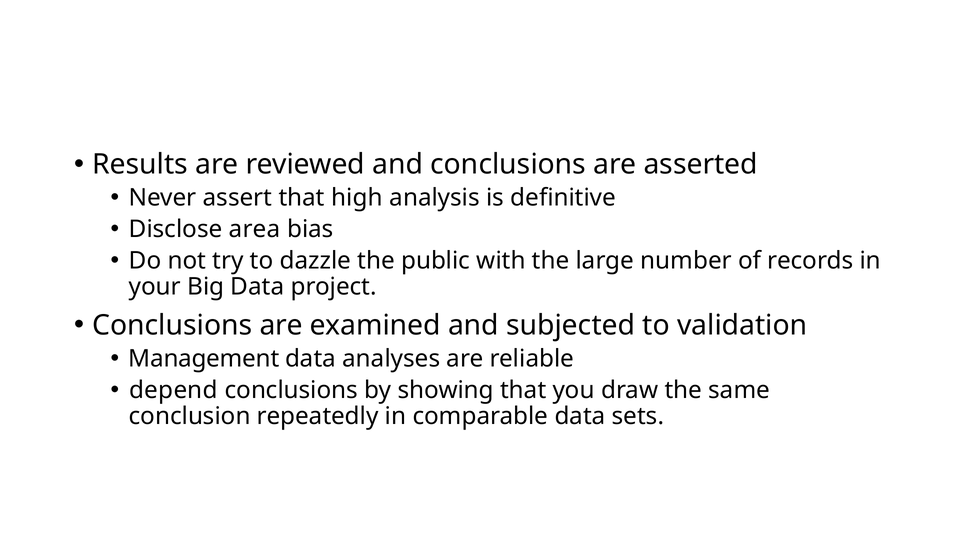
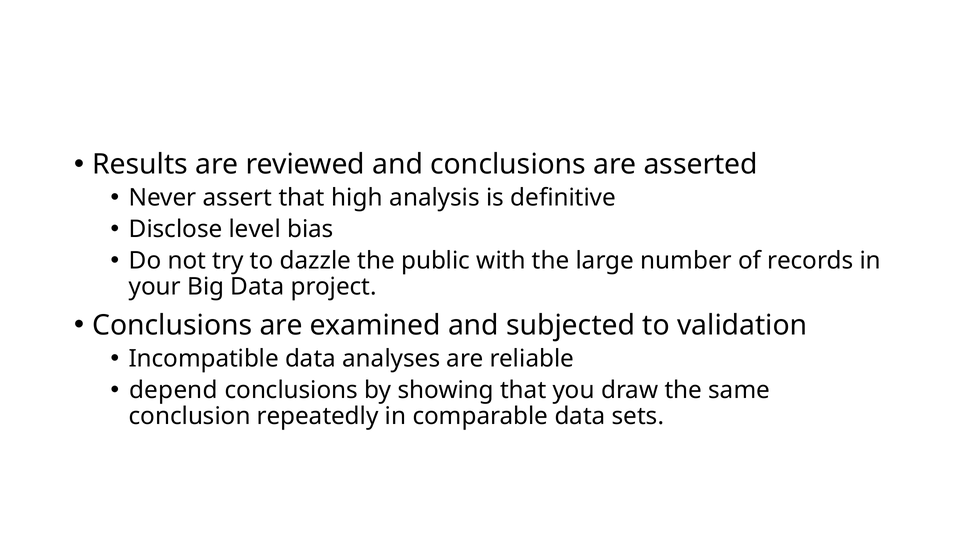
area: area -> level (255, 229)
Management: Management -> Incompatible (204, 359)
